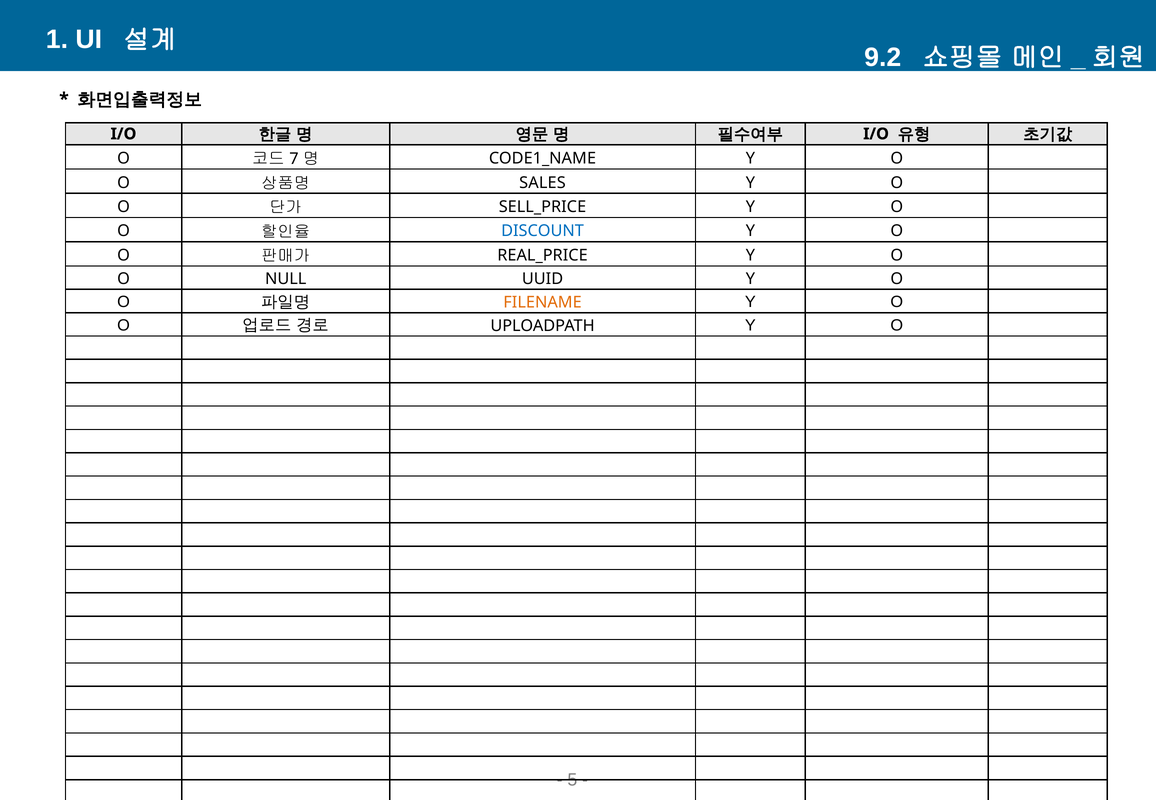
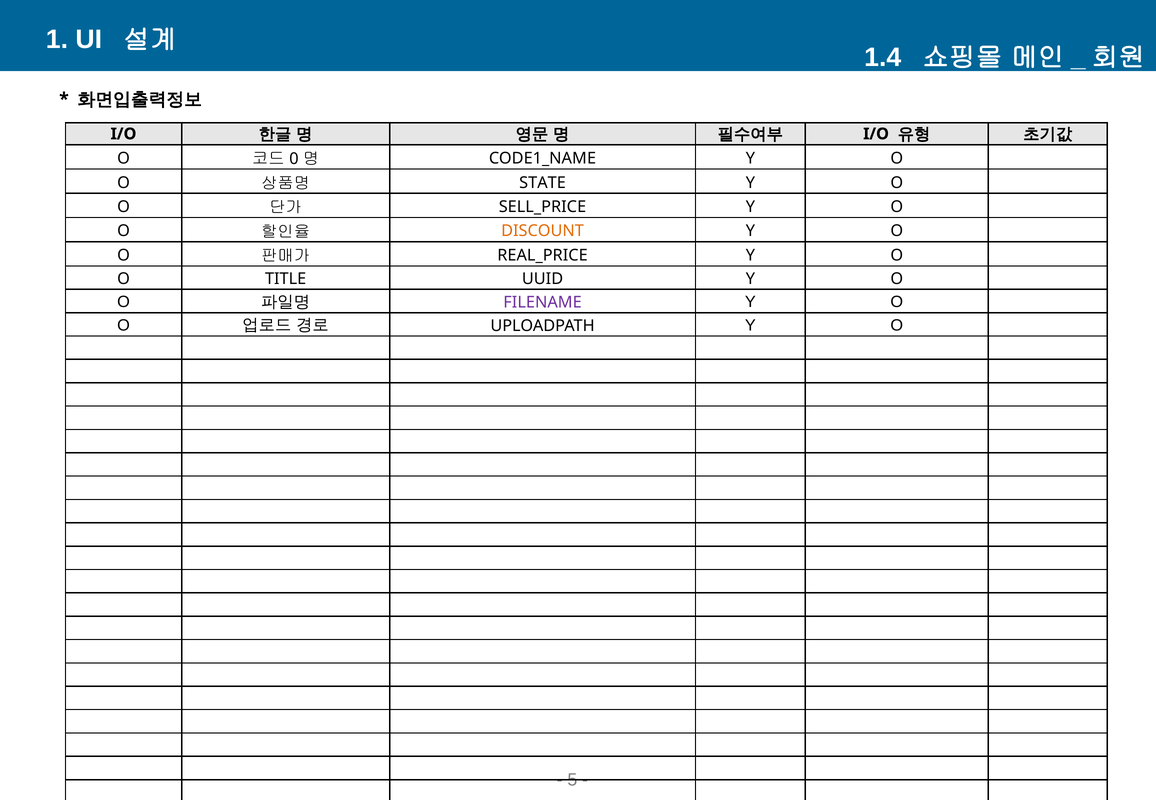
9.2: 9.2 -> 1.4 (883, 57)
7: 7 -> 0 (294, 159)
SALES: SALES -> STATE (543, 183)
DISCOUNT colour: blue -> orange (543, 231)
NULL: NULL -> TITLE (286, 279)
FILENAME colour: orange -> purple (543, 303)
